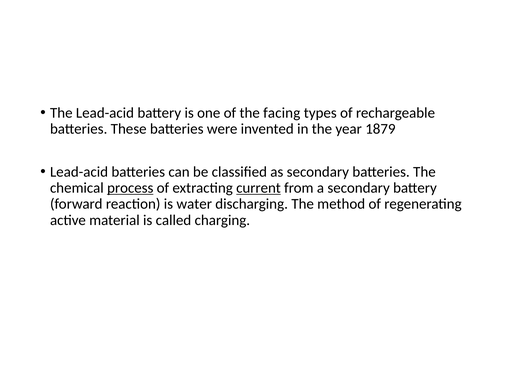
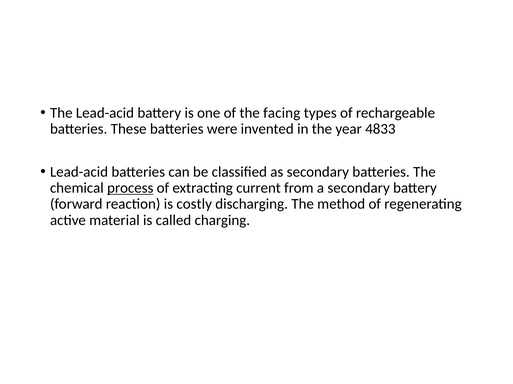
1879: 1879 -> 4833 (380, 129)
current underline: present -> none (259, 188)
water: water -> costly (194, 204)
